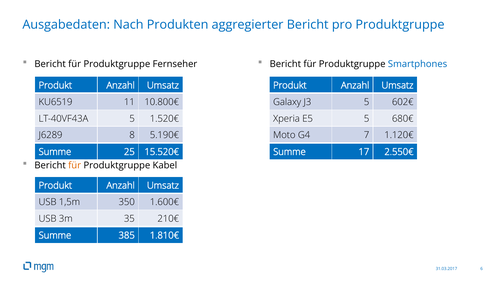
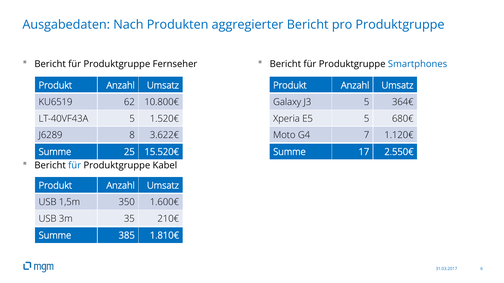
11: 11 -> 62 (129, 102)
602€: 602€ -> 364€ (403, 102)
5.190€: 5.190€ -> 3.622€ (164, 135)
für colour: orange -> blue (75, 166)
